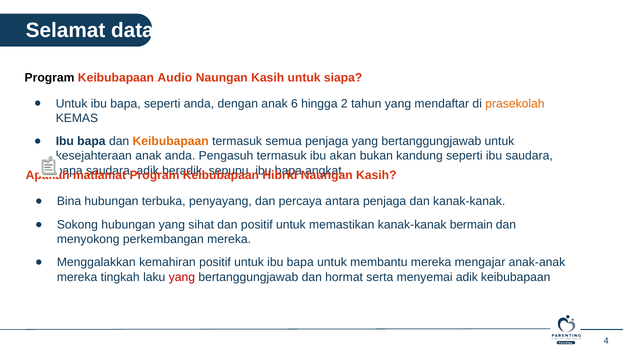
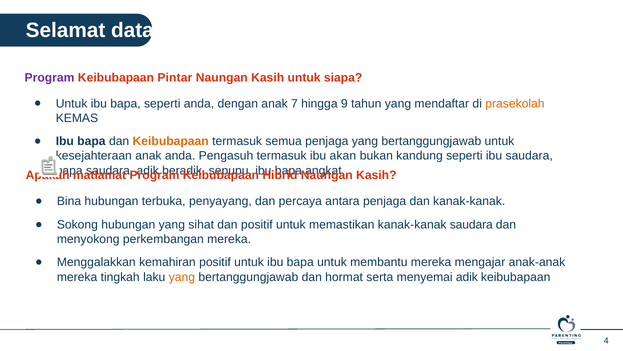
Program colour: black -> purple (50, 77)
Audio: Audio -> Pintar (175, 77)
6: 6 -> 7 (294, 103)
2: 2 -> 9 (344, 103)
kanak-kanak bermain: bermain -> saudara (471, 224)
yang colour: red -> orange (182, 277)
